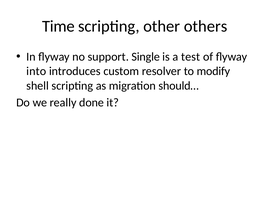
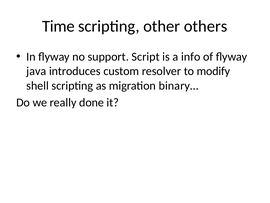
Single: Single -> Script (146, 57)
test: test -> info (191, 57)
into: into -> java (36, 71)
should…: should… -> binary… (179, 85)
